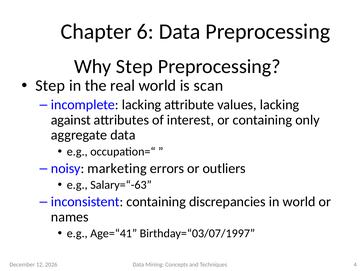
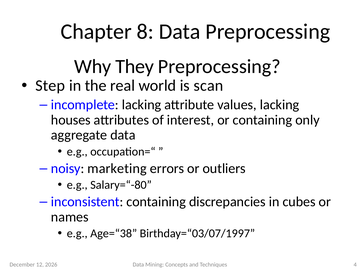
6: 6 -> 8 (145, 32)
Why Step: Step -> They (135, 66)
against: against -> houses (71, 120)
Salary=“-63: Salary=“-63 -> Salary=“-80 (121, 185)
in world: world -> cubes (299, 202)
Age=“41: Age=“41 -> Age=“38 (114, 233)
